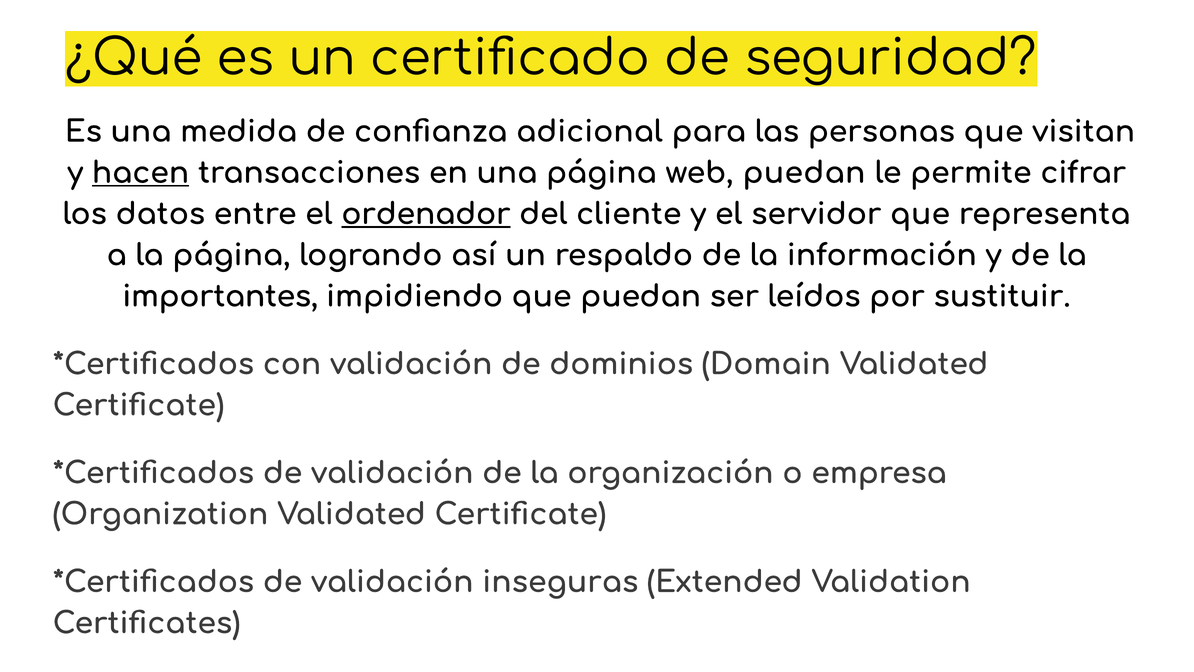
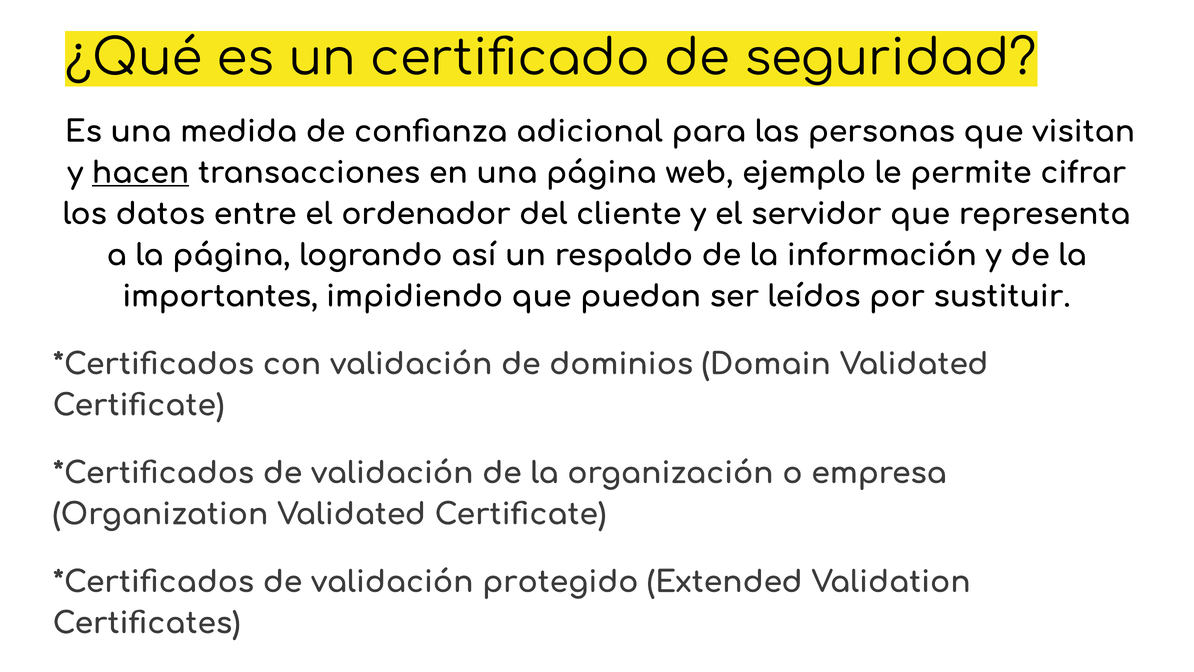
web puedan: puedan -> ejemplo (804, 173)
ordenador underline: present -> none (426, 214)
inseguras: inseguras -> protegido (560, 582)
